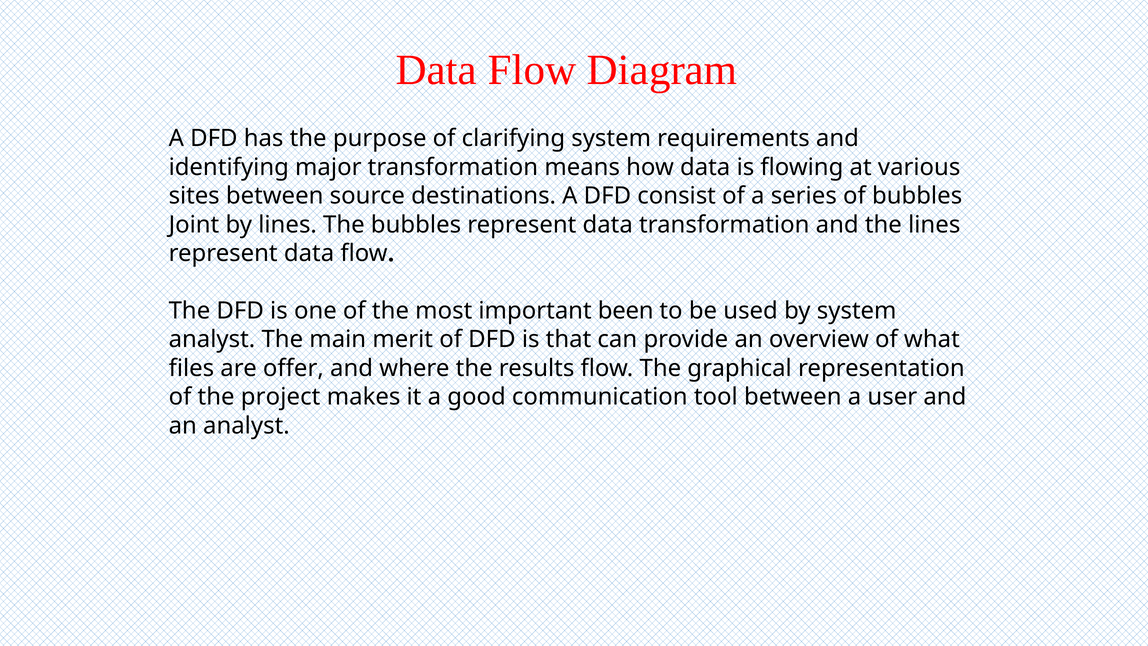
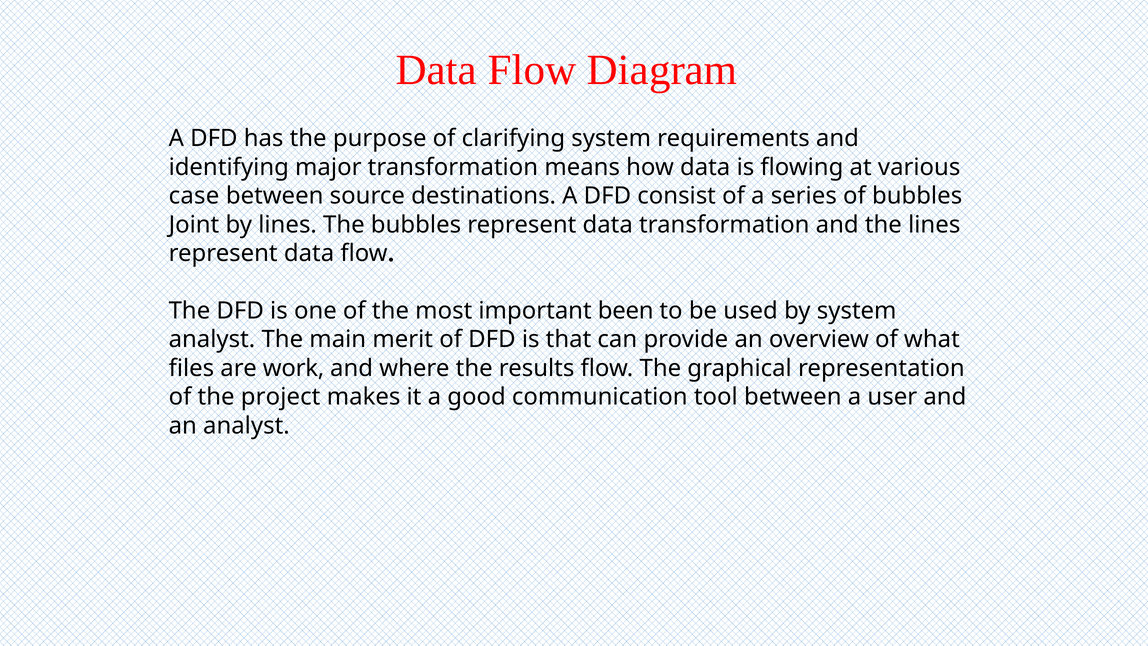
sites: sites -> case (194, 196)
offer: offer -> work (294, 368)
